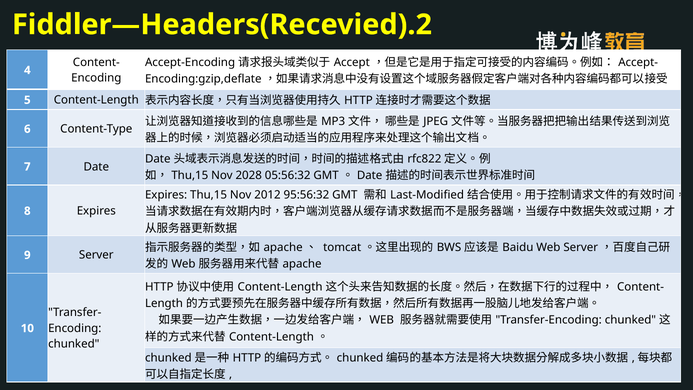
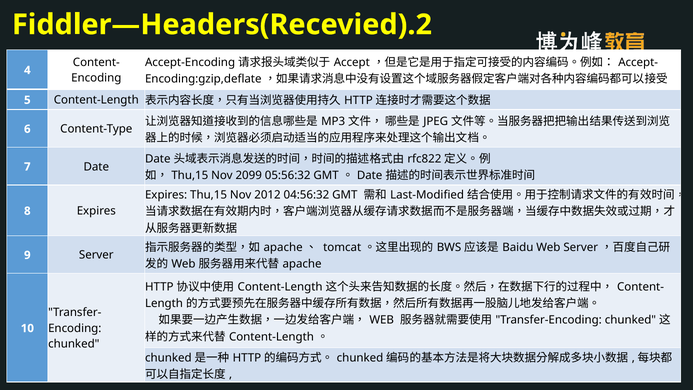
2028: 2028 -> 2099 (249, 176)
95:56:32: 95:56:32 -> 04:56:32 (306, 195)
